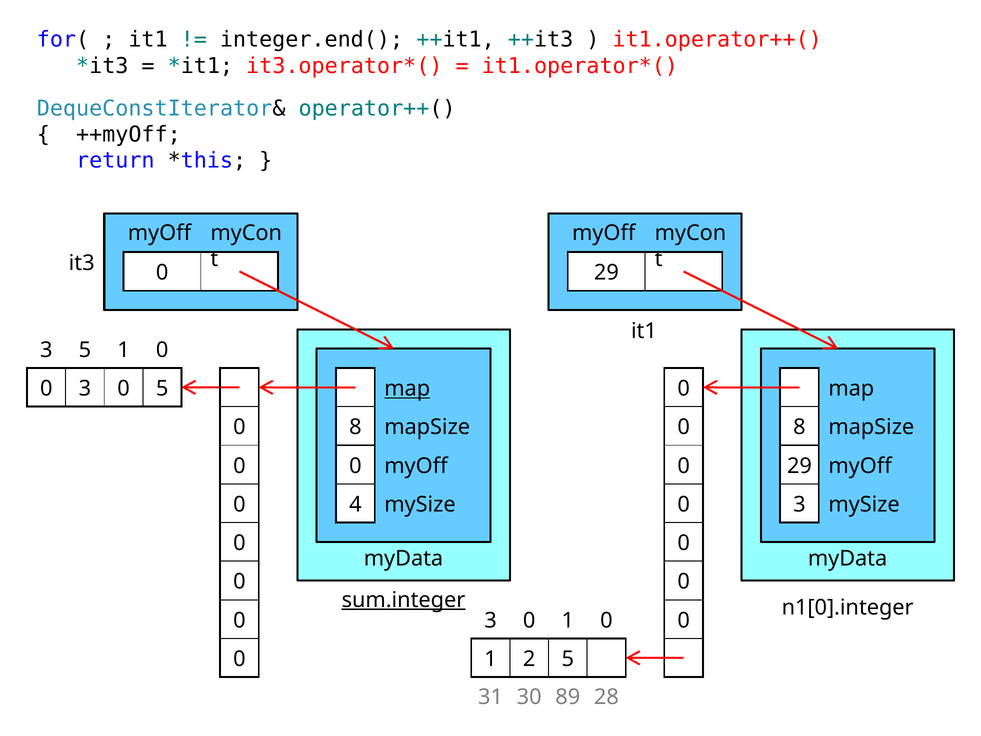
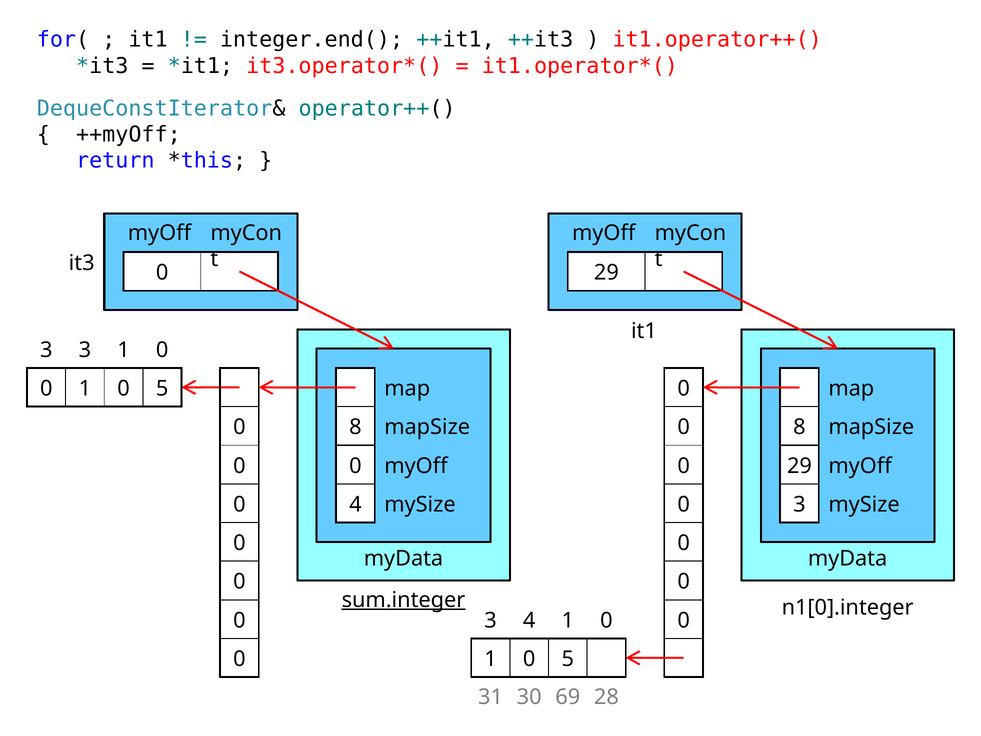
3 5: 5 -> 3 (85, 350)
3: 3 -> 1 (85, 388)
map underline: present -> none (407, 388)
0: 0 -> 4 (529, 620)
2: 2 -> 0 (529, 659)
89: 89 -> 69 (568, 697)
